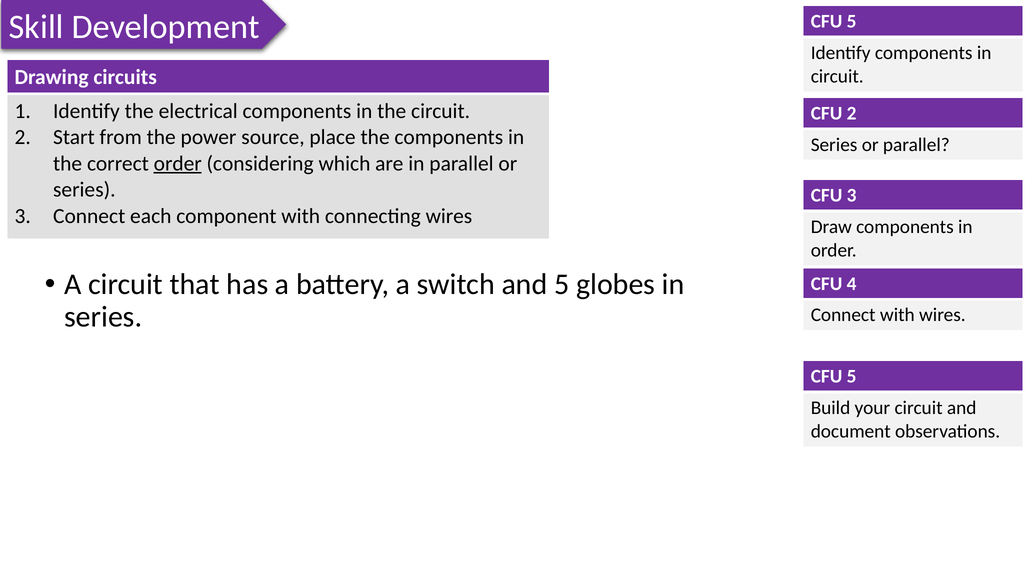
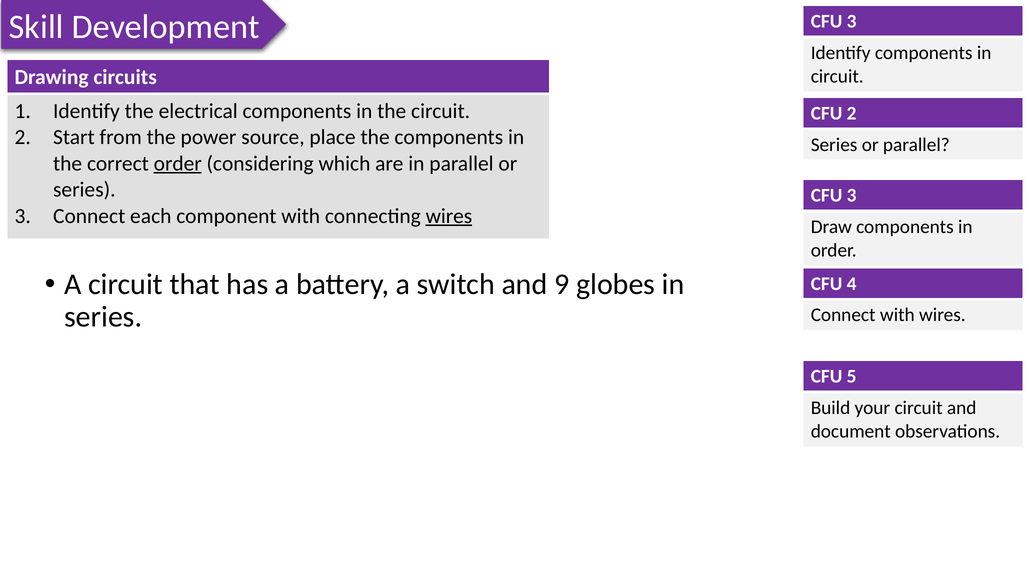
5: 5 -> 3 (852, 21)
wires underline: none -> present (449, 216)
and 5: 5 -> 9 (562, 284)
